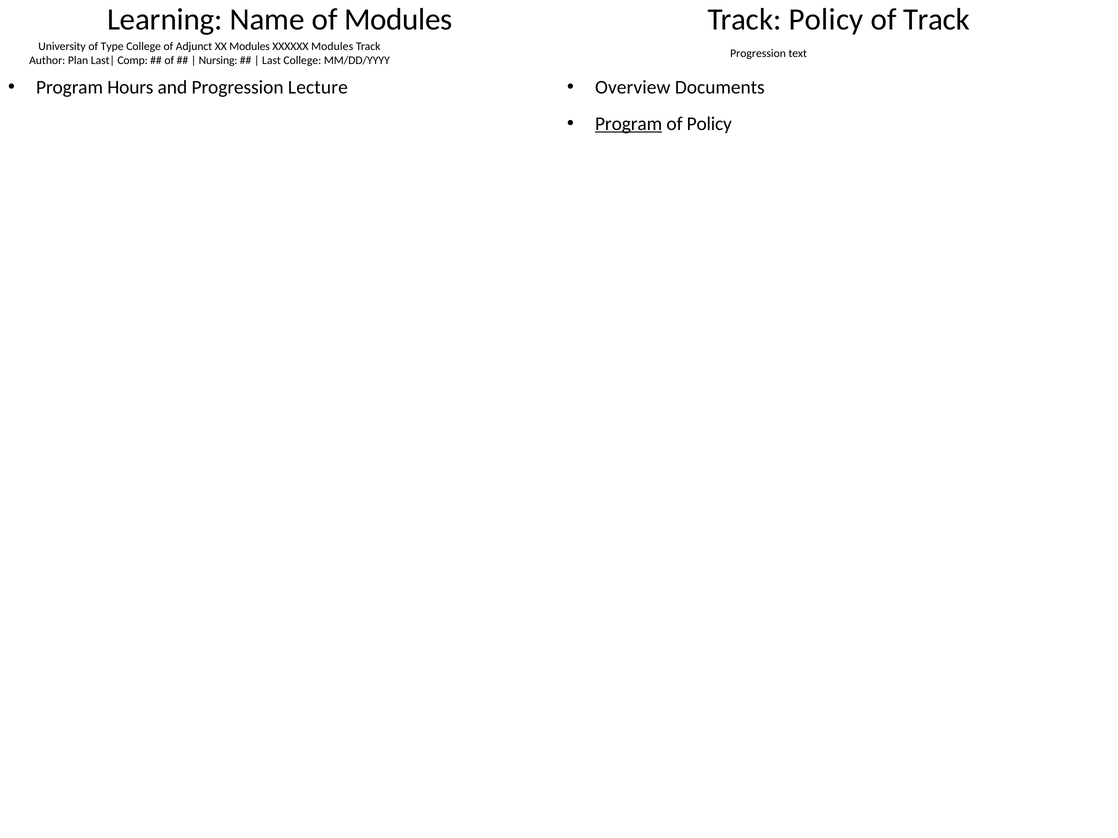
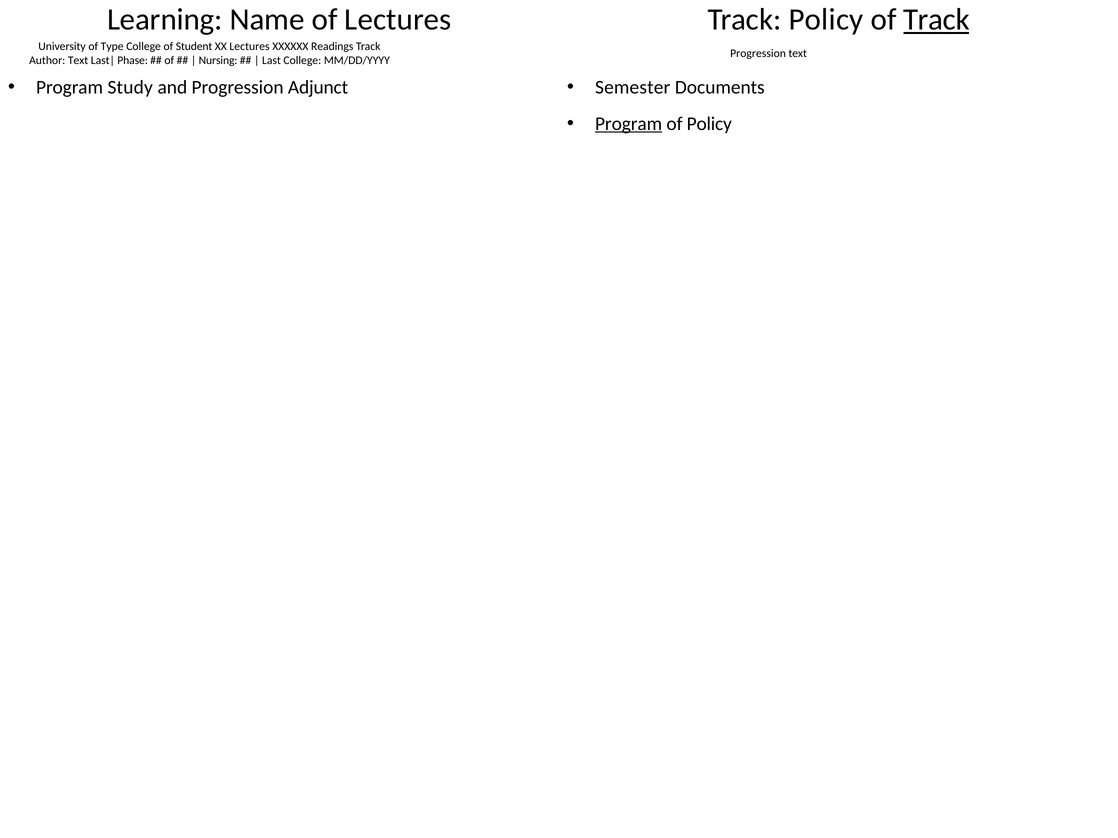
of Modules: Modules -> Lectures (398, 20)
Track underline: none -> present (936, 20)
Adjunct: Adjunct -> Student (194, 46)
XX Modules: Modules -> Lectures (250, 46)
XXXXXX Modules: Modules -> Readings (332, 46)
Author Plan: Plan -> Text (78, 60)
Comp: Comp -> Phase (133, 60)
Hours: Hours -> Study (130, 87)
Lecture: Lecture -> Adjunct (318, 87)
Overview: Overview -> Semester (633, 87)
